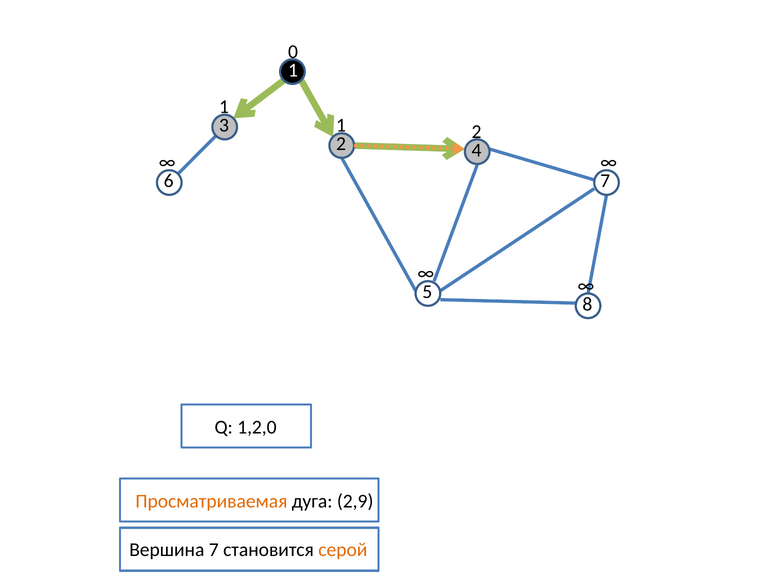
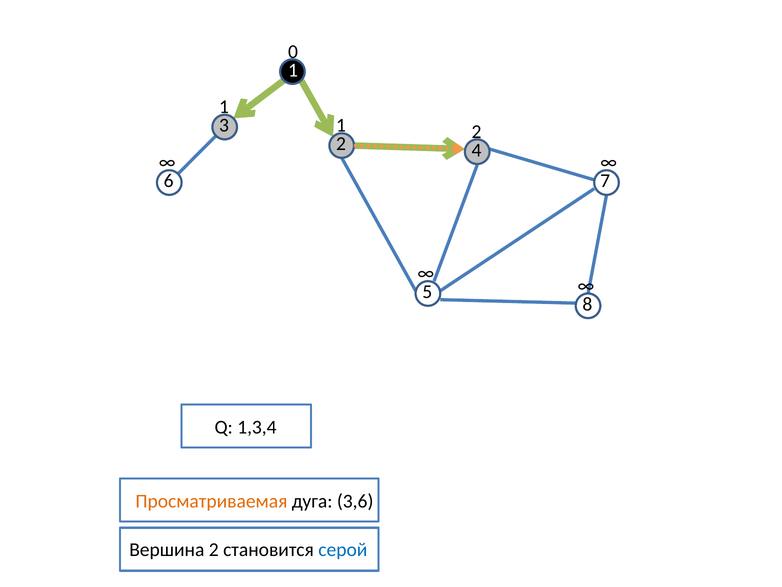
1,2,0: 1,2,0 -> 1,3,4 (257, 427)
2,9: 2,9 -> 3,6 (355, 501)
Вершина 7: 7 -> 2 (214, 550)
серой colour: orange -> blue (343, 550)
